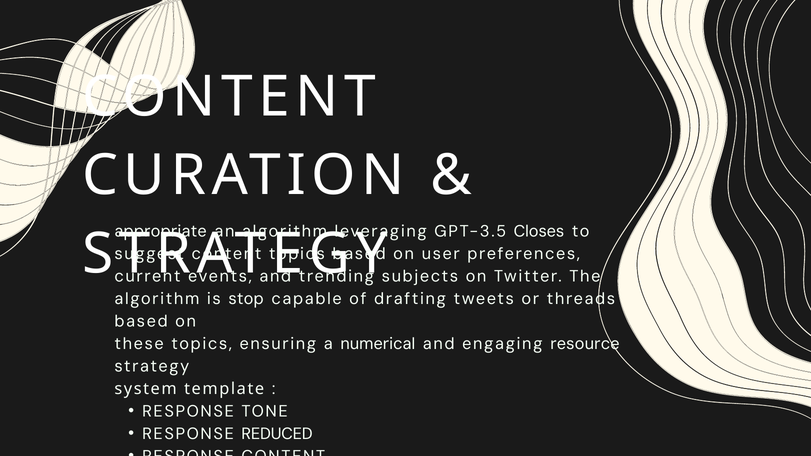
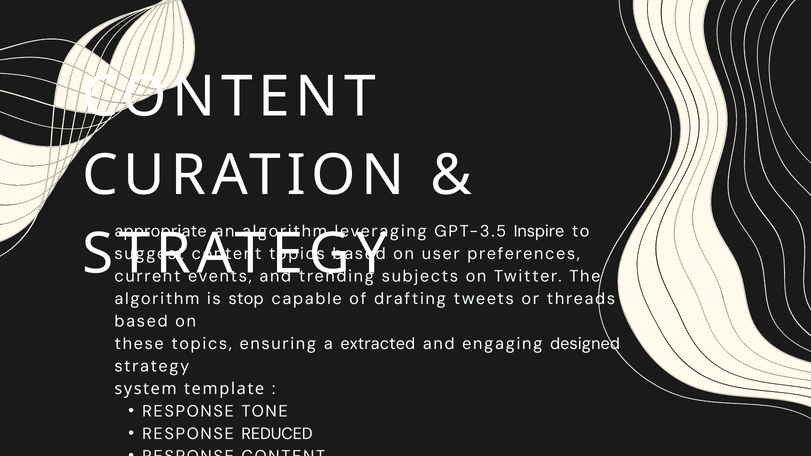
Closes: Closes -> Inspire (539, 231)
numerical: numerical -> extracted (378, 344)
resource: resource -> designed (585, 344)
